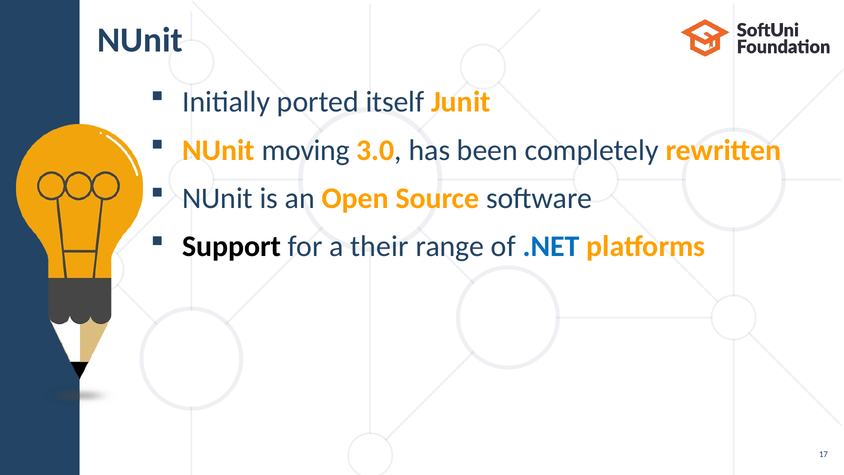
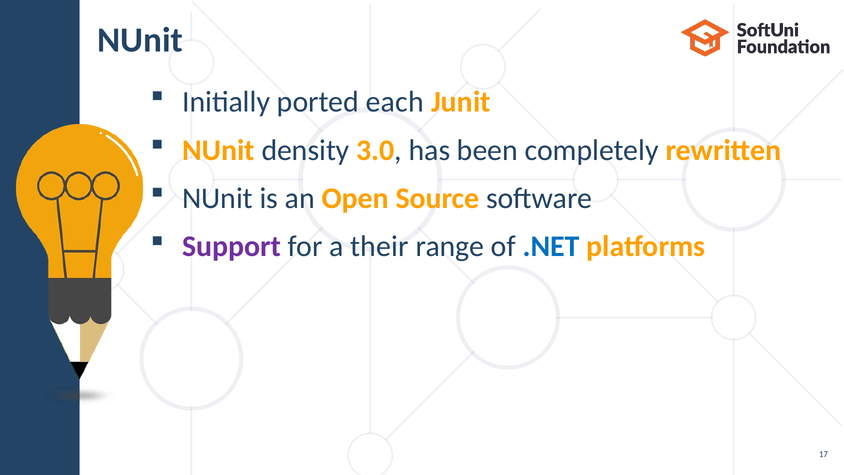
itself: itself -> each (395, 102)
moving: moving -> density (306, 150)
Support colour: black -> purple (232, 246)
